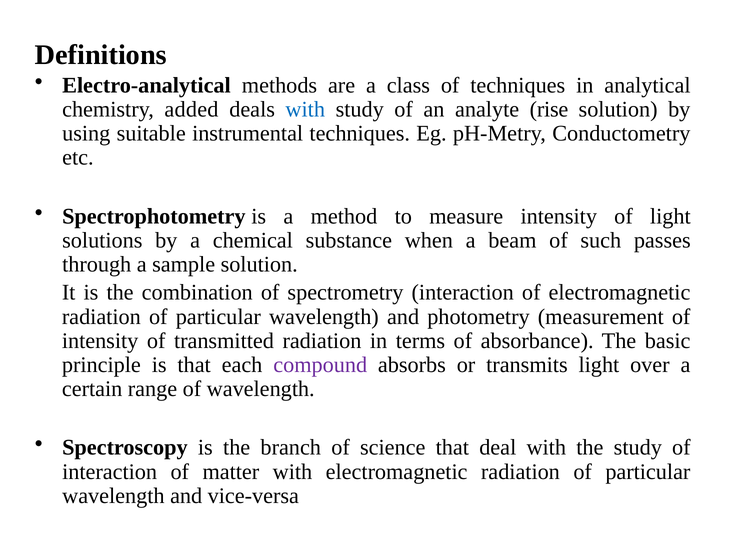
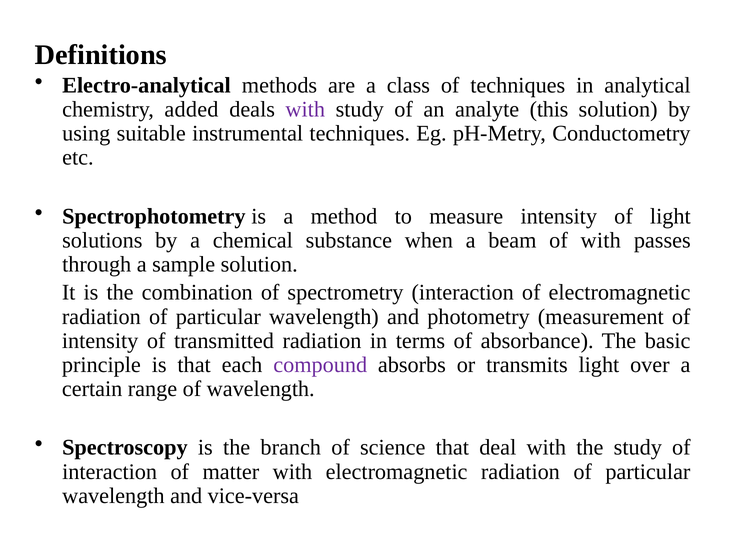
with colour: blue -> purple (305, 109)
rise: rise -> this (549, 109)
of such: such -> with (601, 240)
